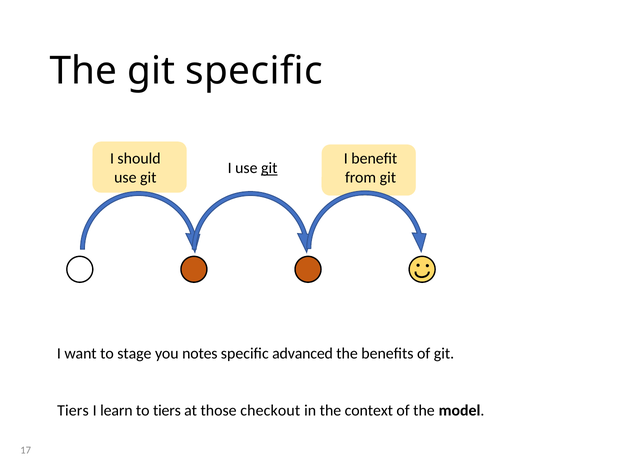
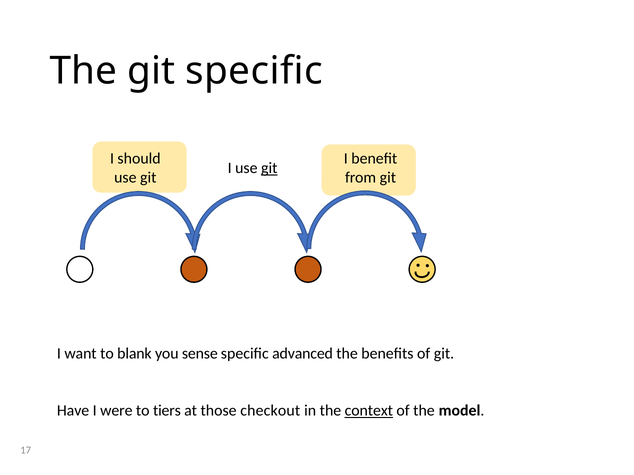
stage: stage -> blank (134, 354)
notes: notes -> sense (200, 354)
Tiers: Tiers -> Have (73, 411)
learn: learn -> were (116, 411)
context underline: none -> present (369, 411)
